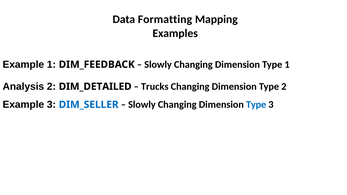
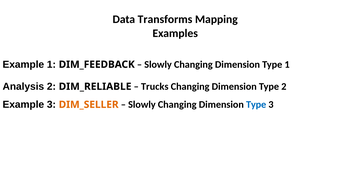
Formatting: Formatting -> Transforms (165, 19)
DIM_DETAILED: DIM_DETAILED -> DIM_RELIABLE (95, 87)
DIM_SELLER colour: blue -> orange (89, 105)
